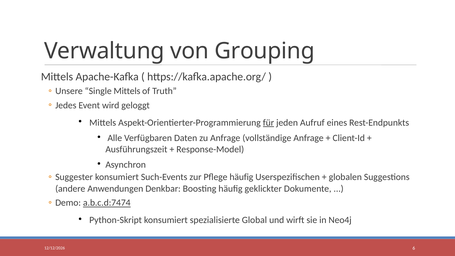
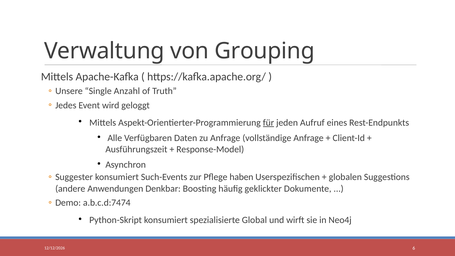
Single Mittels: Mittels -> Anzahl (127, 91)
Pflege häufig: häufig -> haben (241, 177)
a.b.c.d:7474 underline: present -> none (107, 203)
